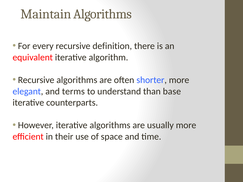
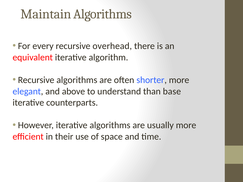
definition: definition -> overhead (112, 46)
terms: terms -> above (73, 91)
